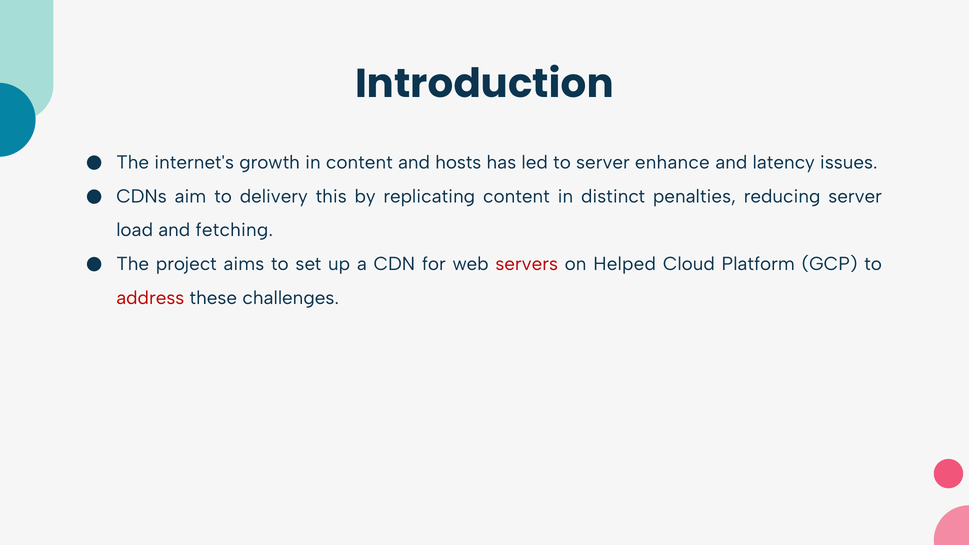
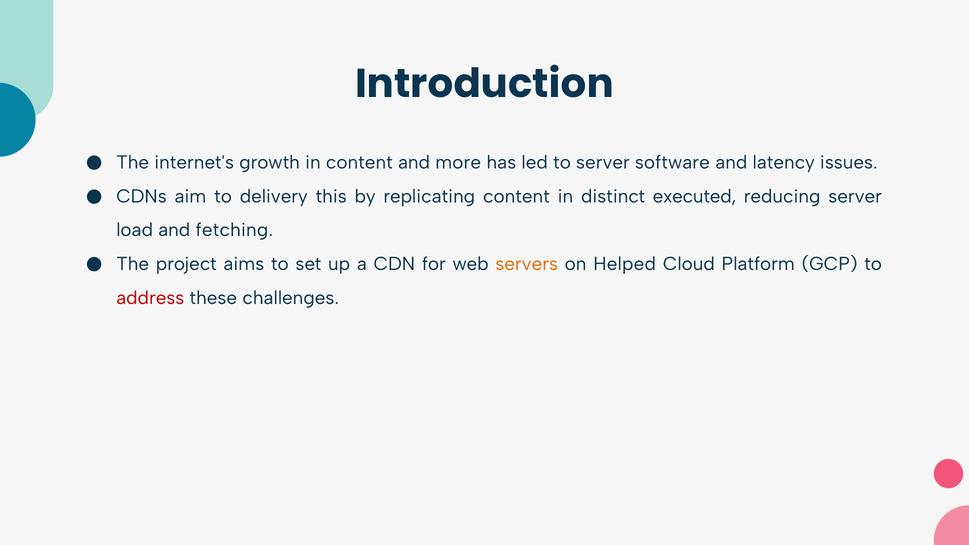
hosts: hosts -> more (458, 162)
enhance: enhance -> software (672, 162)
penalties: penalties -> executed (695, 196)
servers colour: red -> orange (527, 264)
